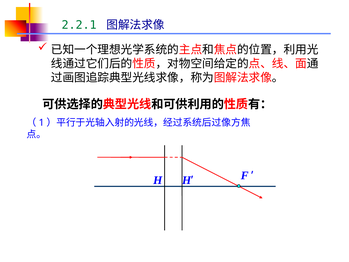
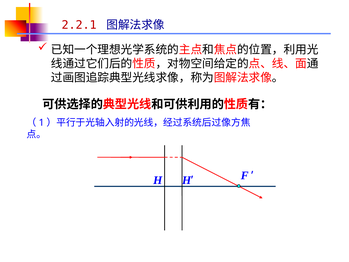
2.2.1 colour: green -> red (79, 25)
